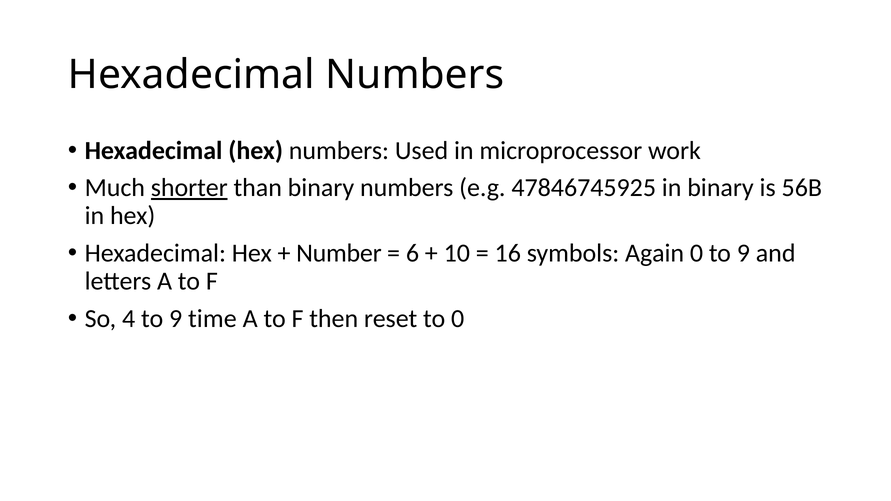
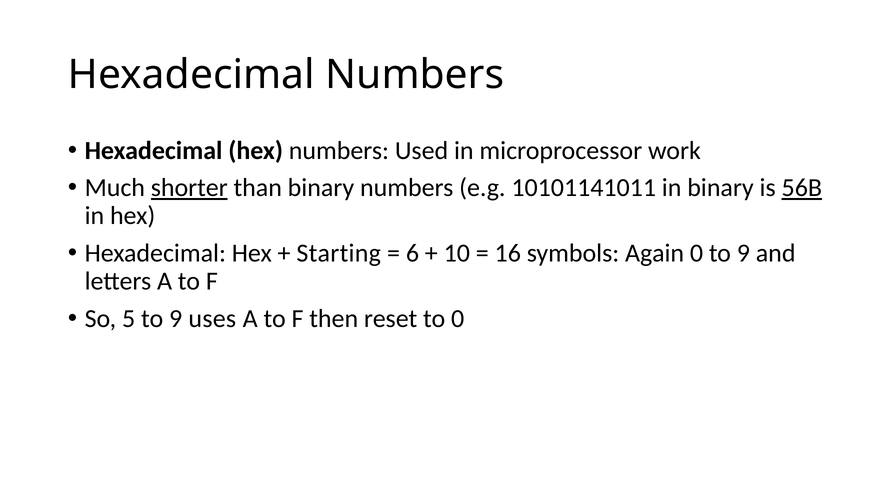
47846745925: 47846745925 -> 10101141011 (584, 188)
56B underline: none -> present (802, 188)
Number: Number -> Starting (339, 253)
4: 4 -> 5 (129, 319)
time: time -> uses (212, 319)
